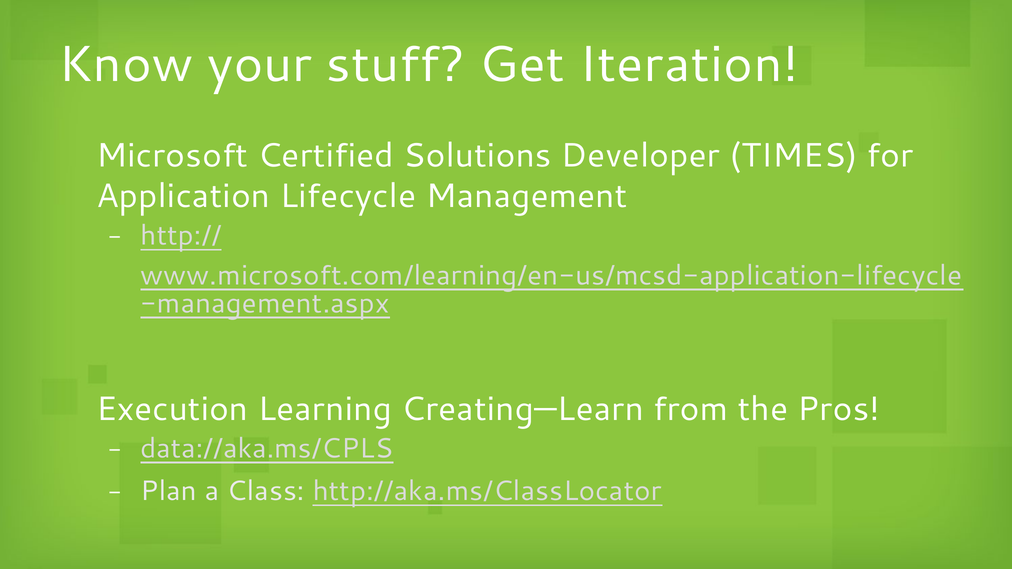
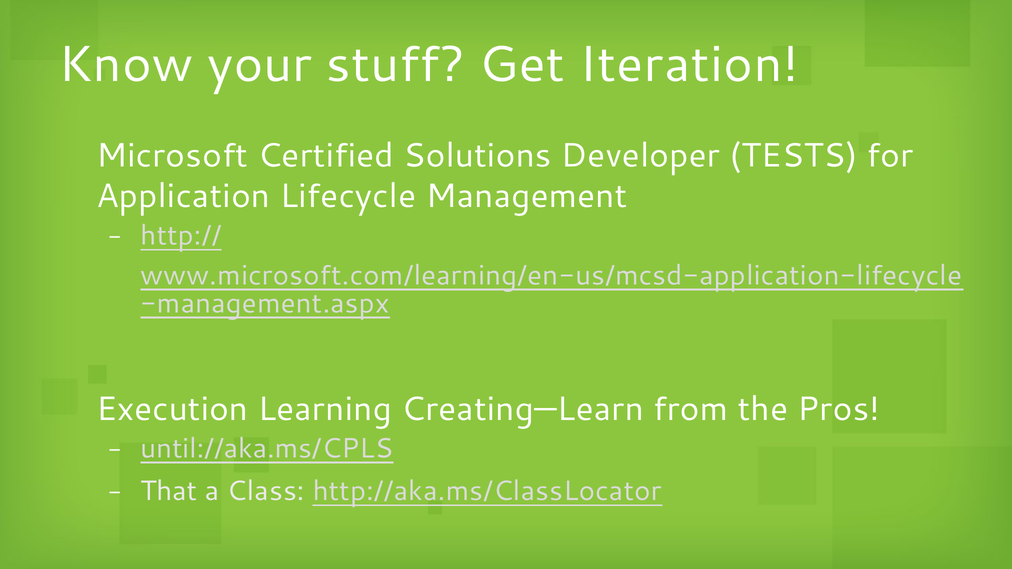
TIMES: TIMES -> TESTS (794, 156)
data://aka.ms/CPLS: data://aka.ms/CPLS -> until://aka.ms/CPLS (267, 449)
Plan: Plan -> That (169, 491)
